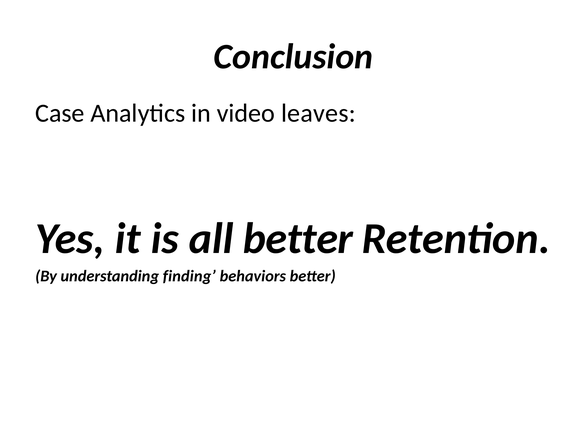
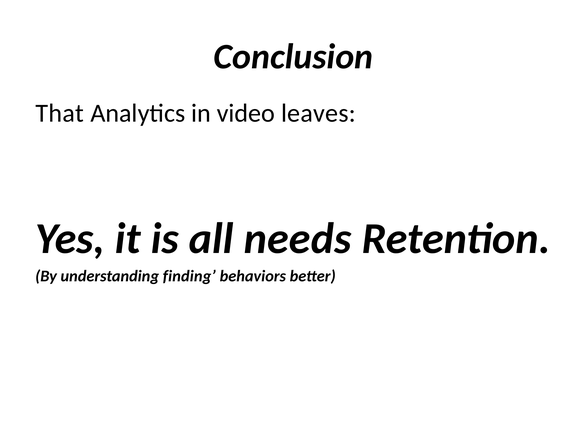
Case: Case -> That (60, 113)
all better: better -> needs (298, 239)
